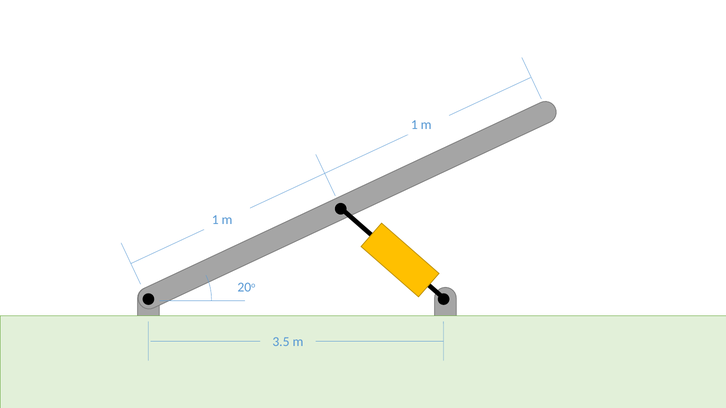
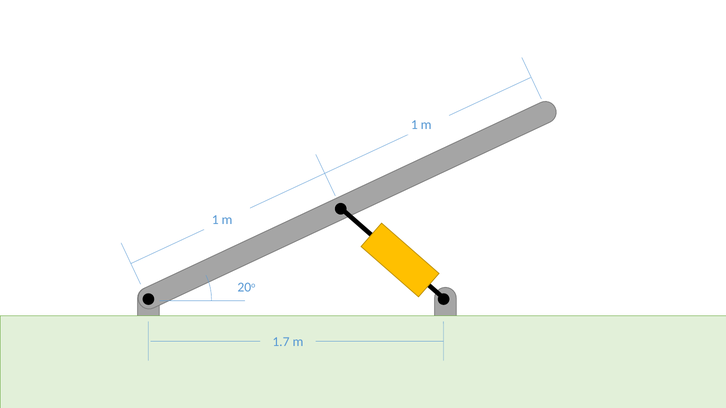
3.5: 3.5 -> 1.7 (281, 342)
